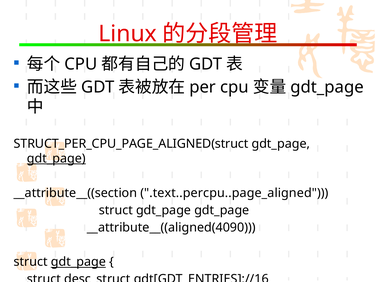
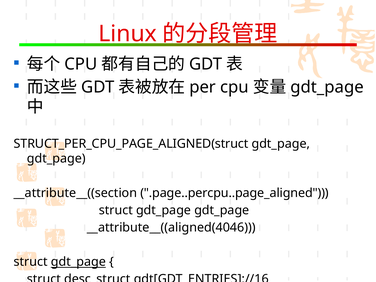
gdt_page underline: present -> none (56, 158)
.text..percpu..page_aligned: .text..percpu..page_aligned -> .page..percpu..page_aligned (235, 193)
__attribute__((aligned(4090: __attribute__((aligned(4090 -> __attribute__((aligned(4046 (171, 227)
